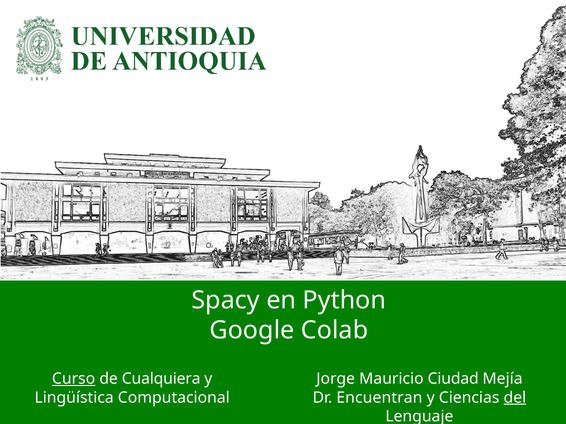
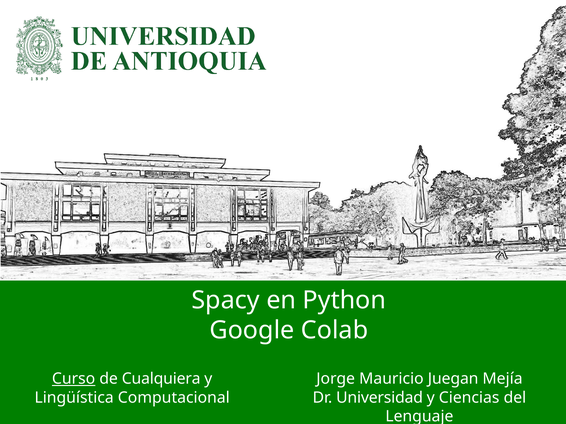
Ciudad: Ciudad -> Juegan (453, 379)
Encuentran: Encuentran -> Universidad (380, 398)
del underline: present -> none (515, 398)
